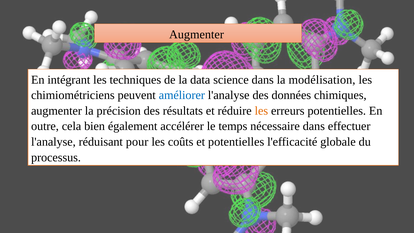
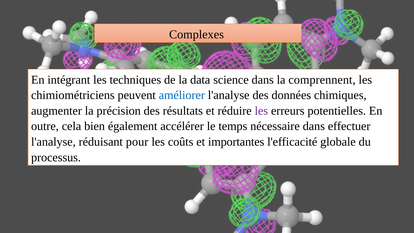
Augmenter: Augmenter -> Complexes (196, 35)
modélisation: modélisation -> comprennent (322, 80)
les colour: orange -> purple (261, 111)
et potentielles: potentielles -> importantes (236, 142)
